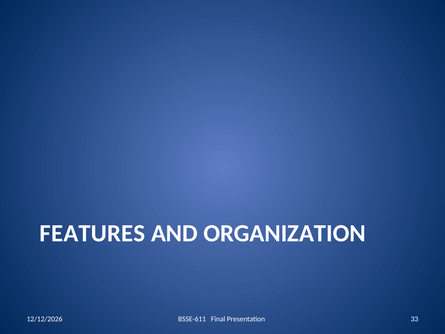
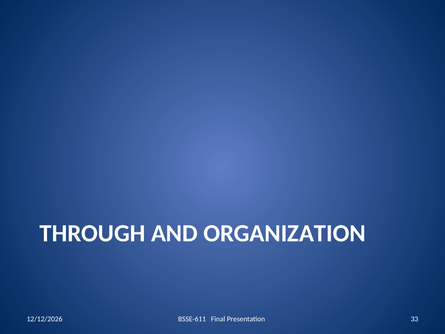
FEATURES: FEATURES -> THROUGH (93, 233)
